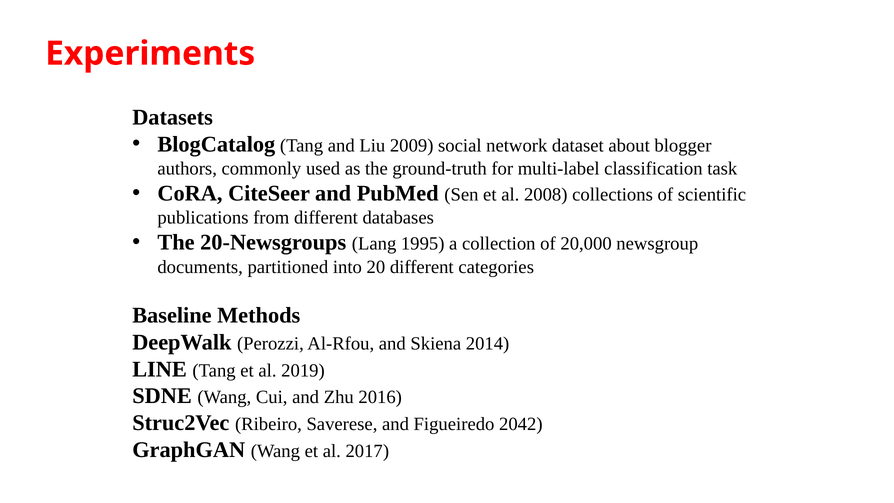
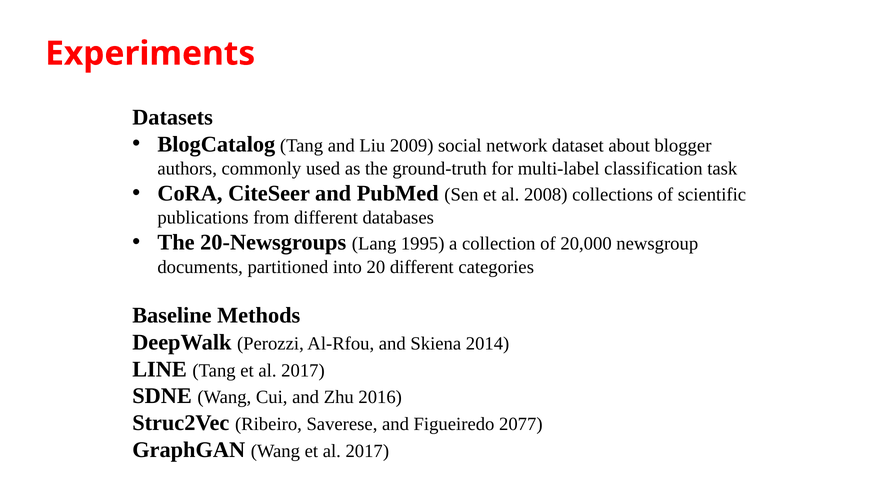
Tang et al 2019: 2019 -> 2017 (303, 370)
2042: 2042 -> 2077 (521, 424)
